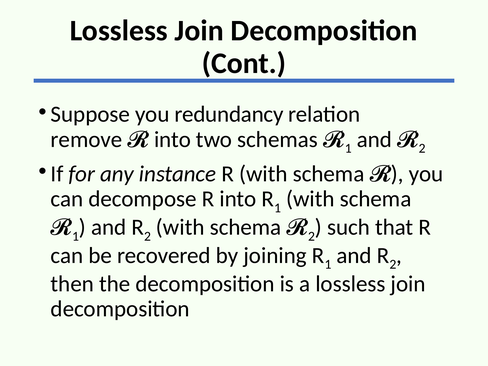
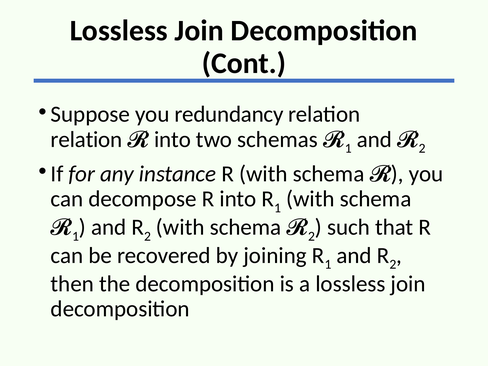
remove: remove -> relation (87, 139)
